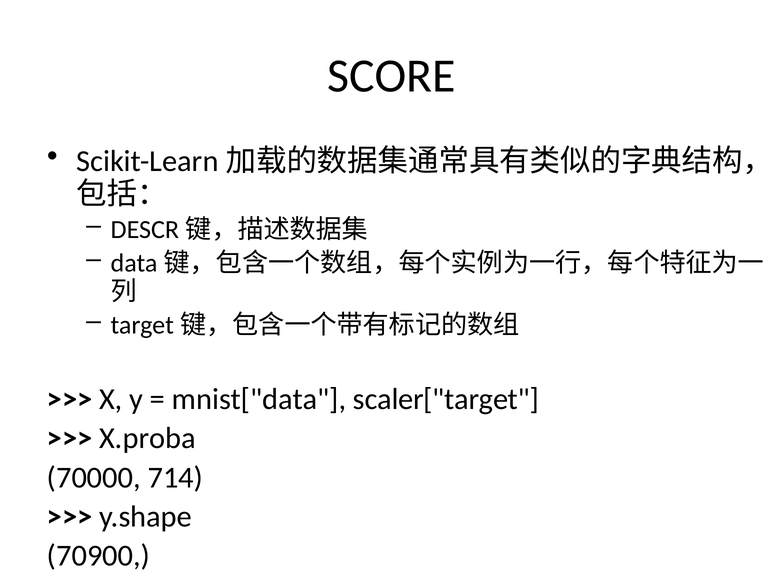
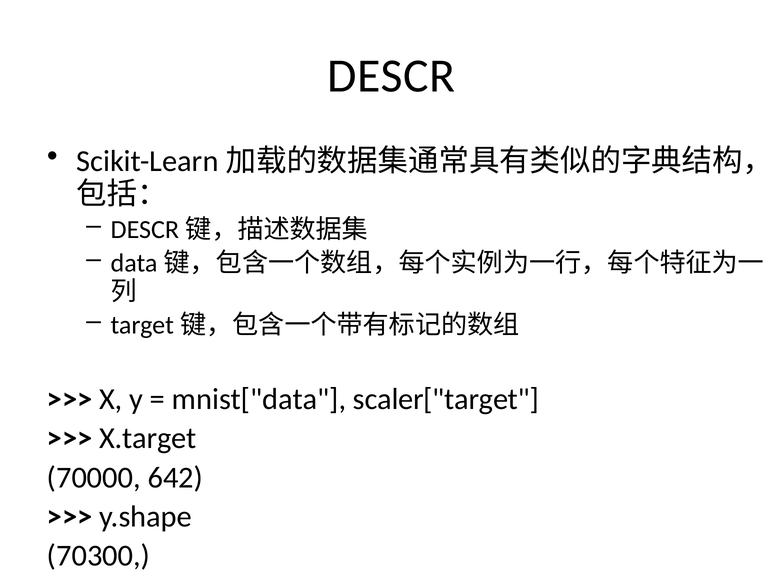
SCORE: SCORE -> DESCR (391, 76)
X.proba: X.proba -> X.target (148, 439)
714: 714 -> 642 (175, 478)
70900: 70900 -> 70300 (99, 556)
